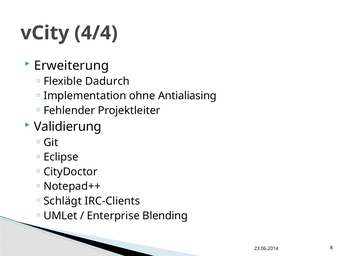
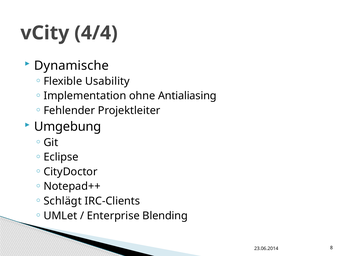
Erweiterung: Erweiterung -> Dynamische (72, 65)
Dadurch: Dadurch -> Usability (107, 81)
Validierung: Validierung -> Umgebung (68, 127)
